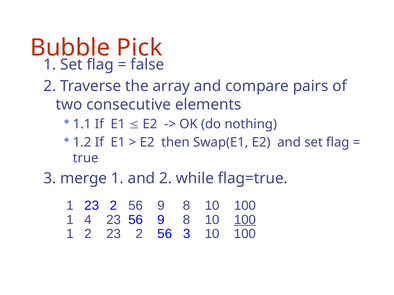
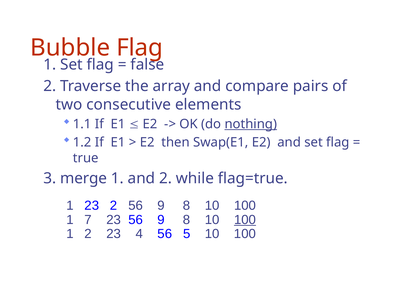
Bubble Pick: Pick -> Flag (140, 48)
nothing underline: none -> present (251, 124)
4: 4 -> 7 (88, 220)
2 23 2: 2 -> 4 (139, 234)
56 3: 3 -> 5 (187, 234)
